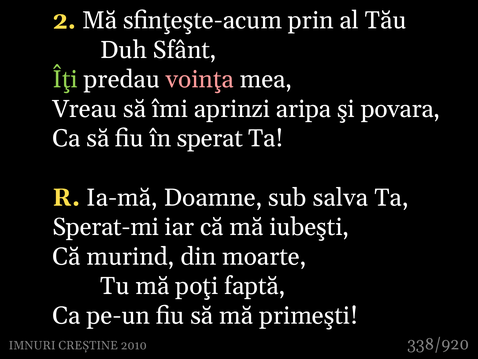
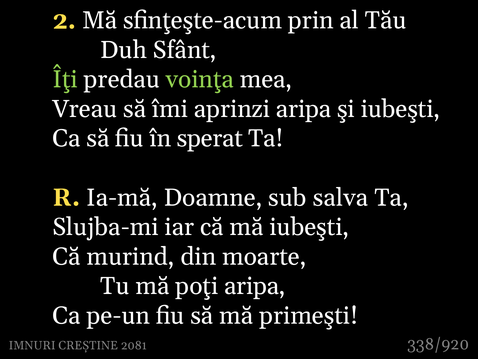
voinţa colour: pink -> light green (200, 79)
şi povara: povara -> iubeşti (400, 109)
Sperat-mi: Sperat-mi -> Slujba-mi (106, 227)
poţi faptă: faptă -> aripa (255, 286)
2010: 2010 -> 2081 (134, 345)
